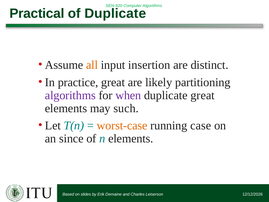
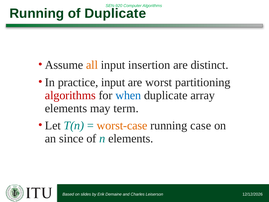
Practical: Practical -> Running (37, 13)
practice great: great -> input (113, 82)
likely: likely -> worst (159, 82)
algorithms colour: purple -> red (70, 95)
when colour: purple -> blue (128, 95)
duplicate great: great -> array (203, 95)
such: such -> term (126, 108)
